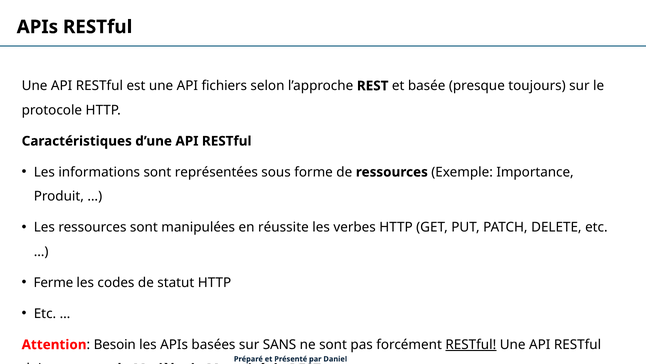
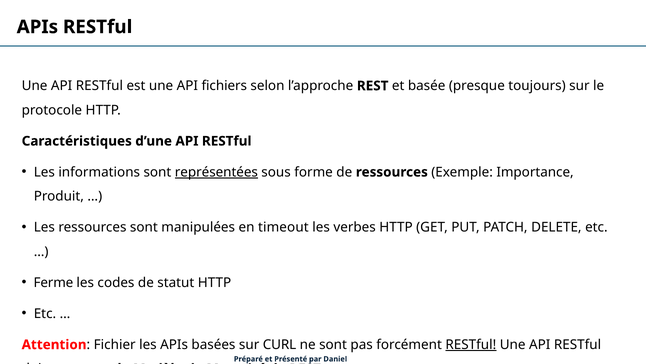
représentées underline: none -> present (216, 172)
réussite: réussite -> timeout (283, 227)
Besoin: Besoin -> Fichier (115, 344)
SANS: SANS -> CURL (280, 344)
